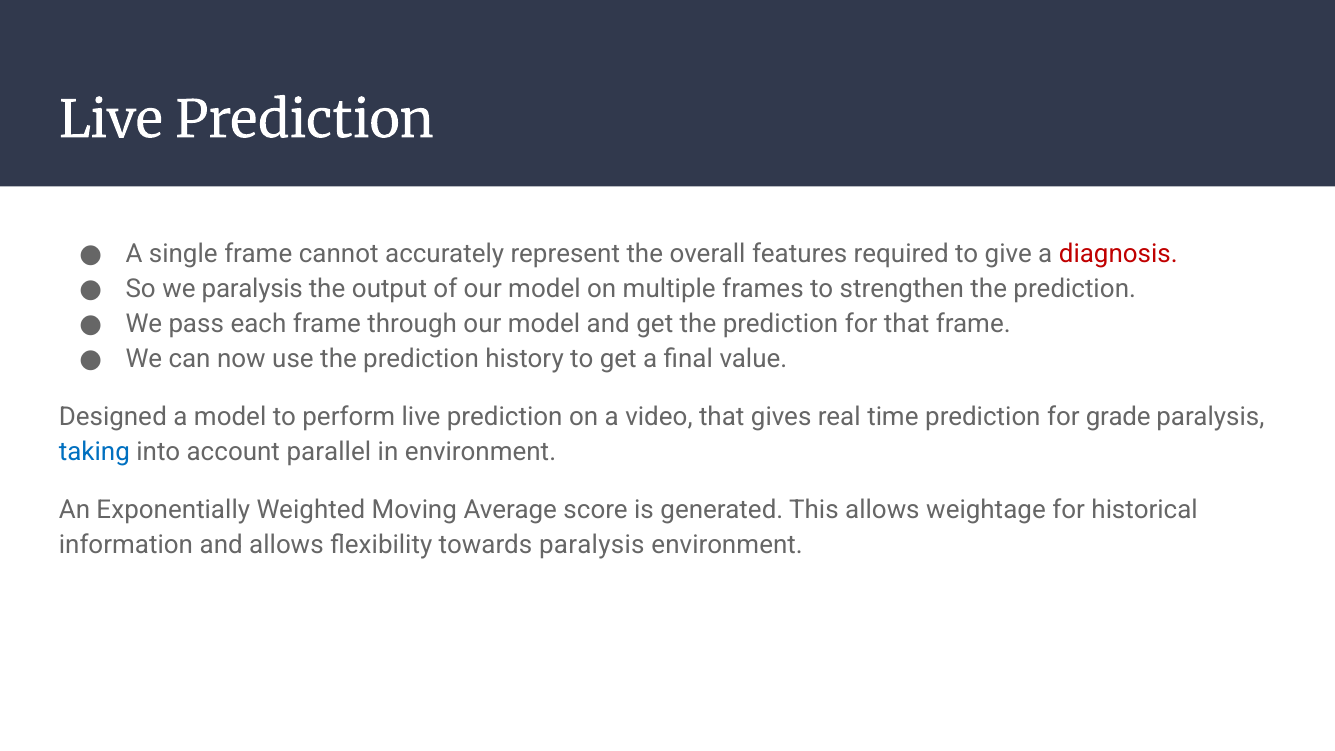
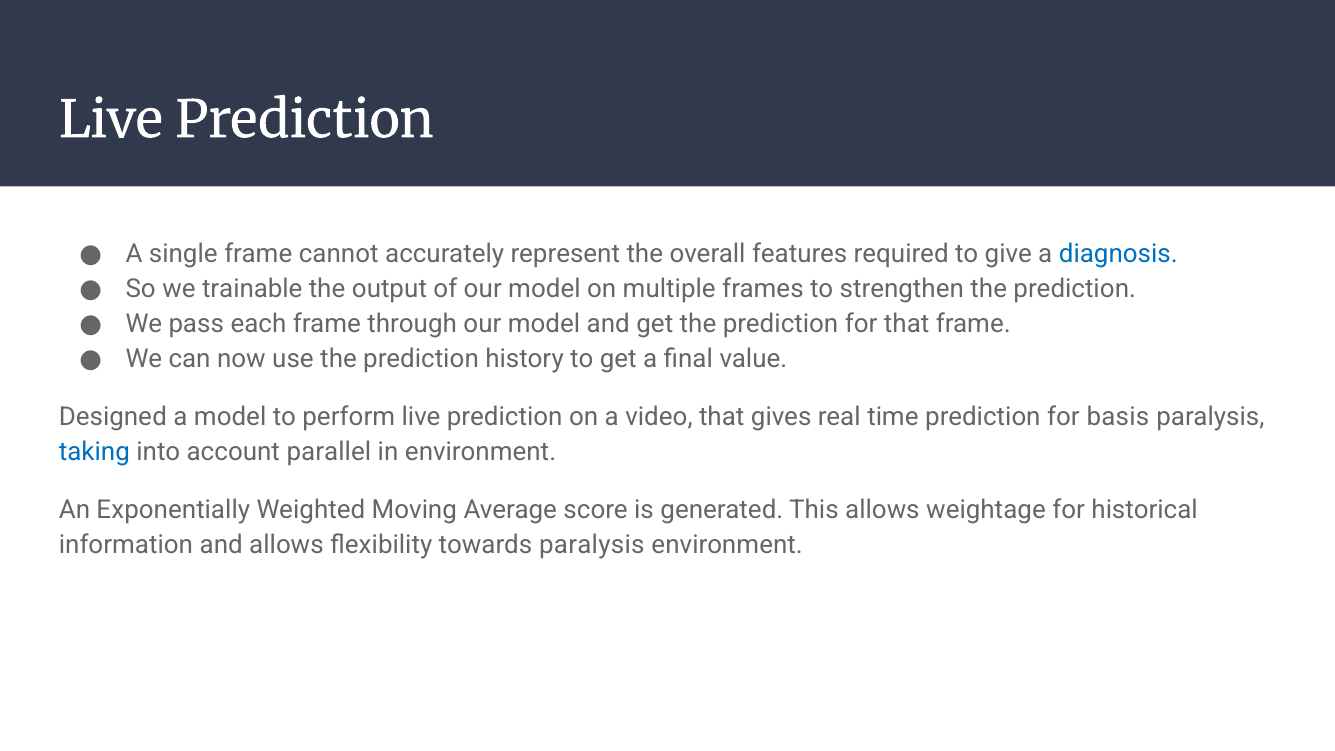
diagnosis colour: red -> blue (1118, 253)
we paralysis: paralysis -> trainable (252, 289)
grade: grade -> basis (1118, 417)
